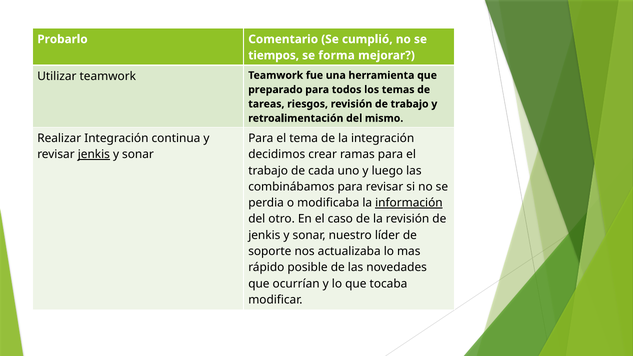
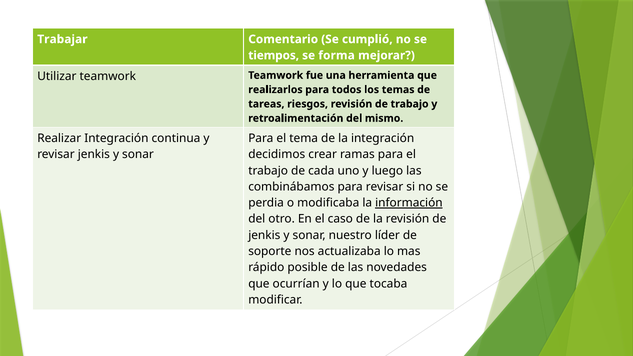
Probarlo: Probarlo -> Trabajar (62, 39)
preparado: preparado -> realizarlos (275, 90)
jenkis underline: present -> none (94, 155)
